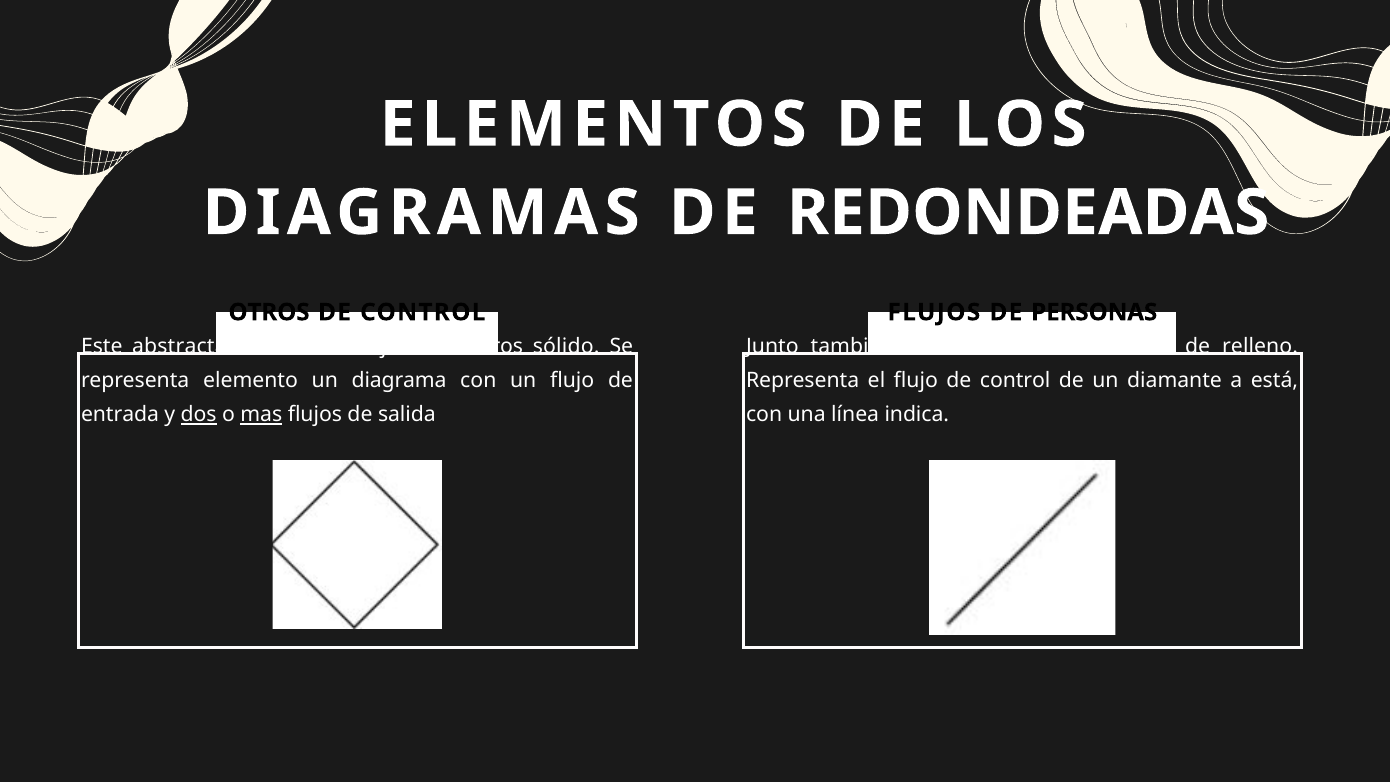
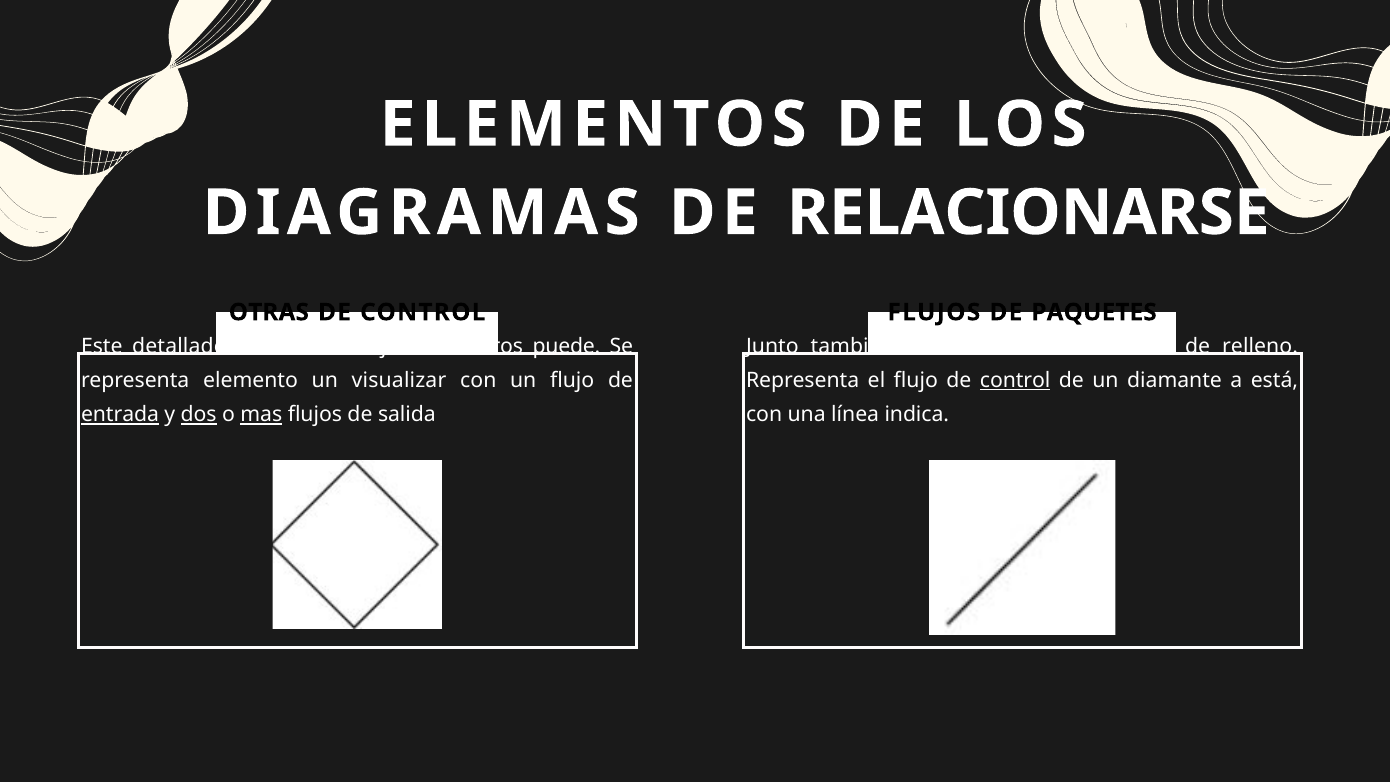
REDONDEADAS: REDONDEADAS -> RELACIONARSE (1028, 213)
OTROS: OTROS -> OTRAS (269, 312)
PERSONAS: PERSONAS -> PAQUETES (1094, 312)
abstracta: abstracta -> detallado (179, 346)
sólido: sólido -> puede (566, 346)
diagrama: diagrama -> visualizar (399, 380)
control underline: none -> present (1015, 380)
entrada underline: none -> present (120, 415)
